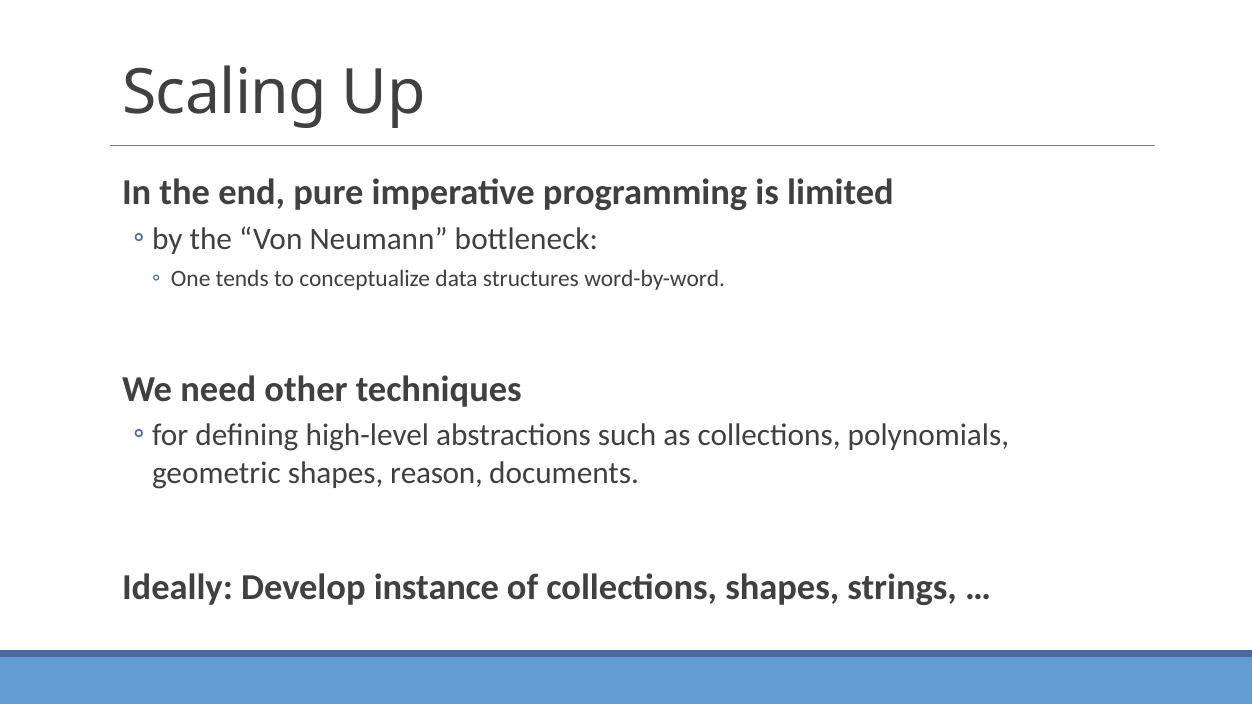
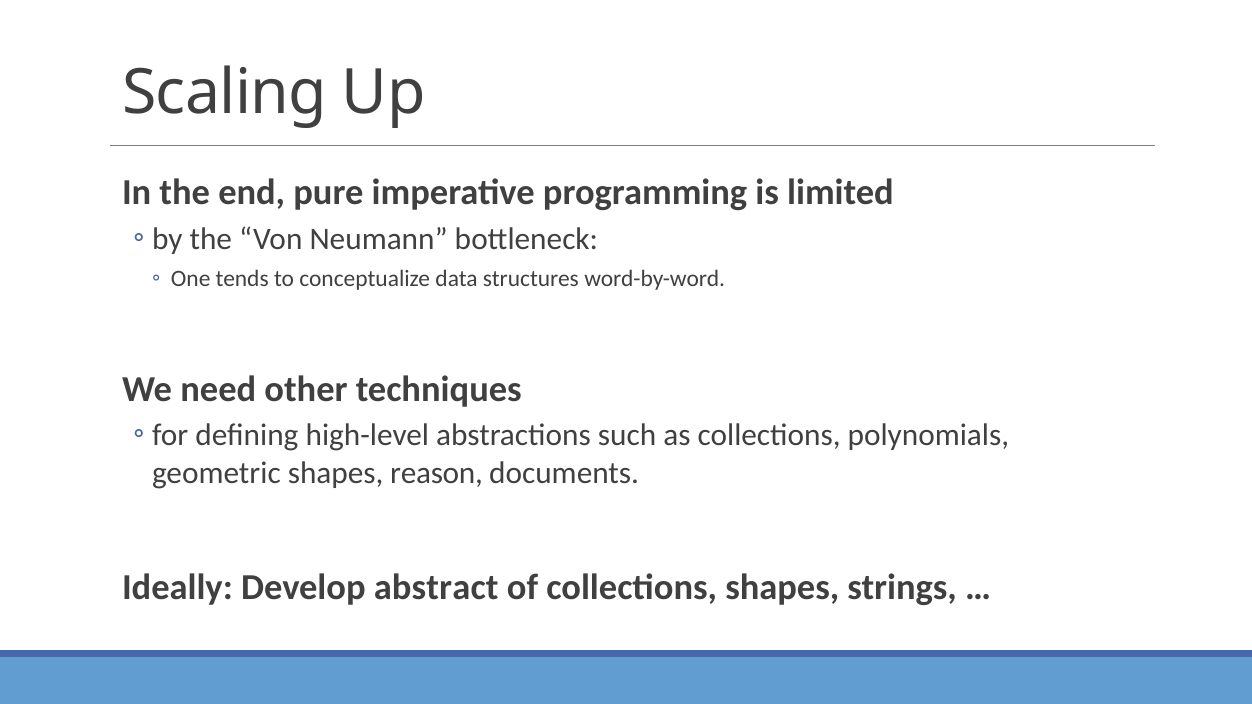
instance: instance -> abstract (436, 588)
